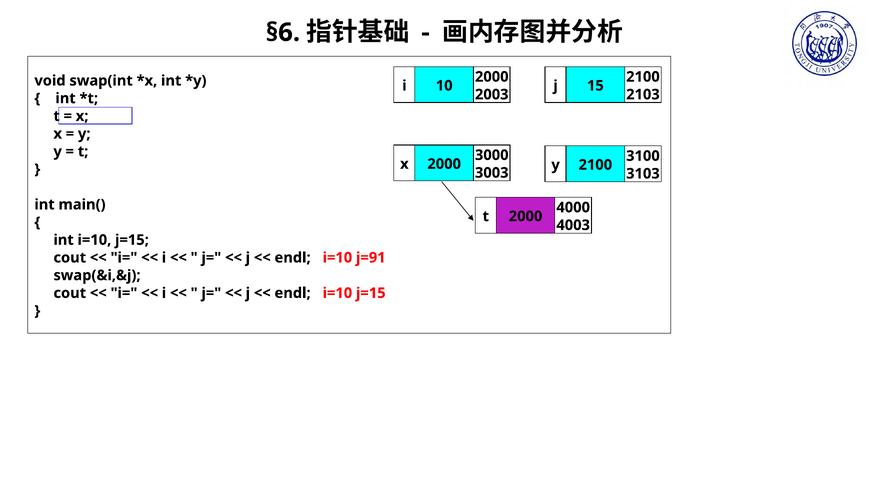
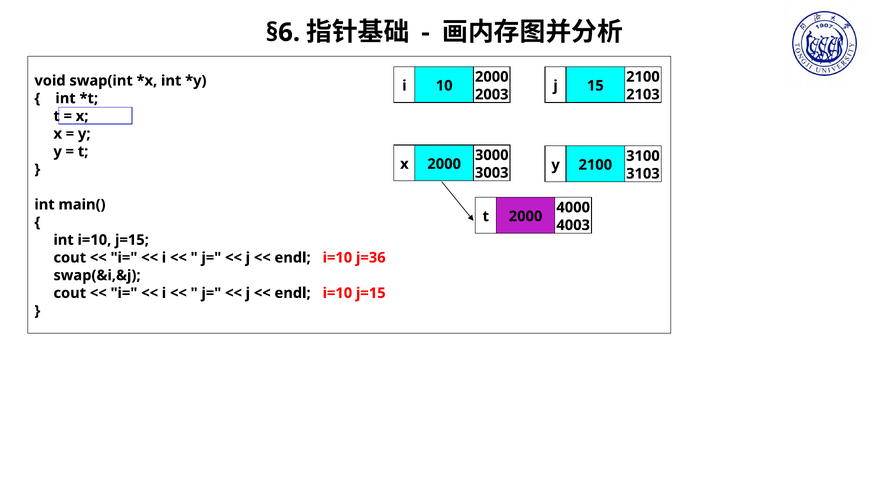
j=91: j=91 -> j=36 (371, 258)
